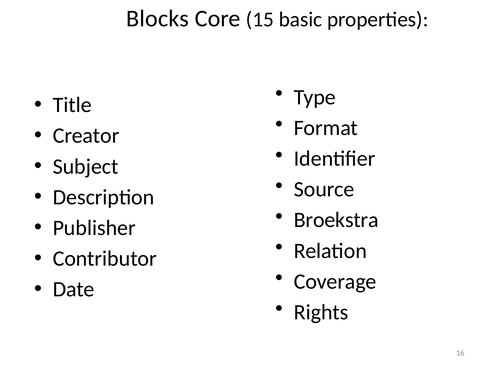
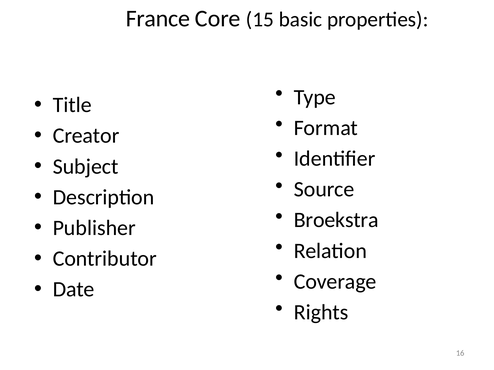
Blocks: Blocks -> France (158, 19)
